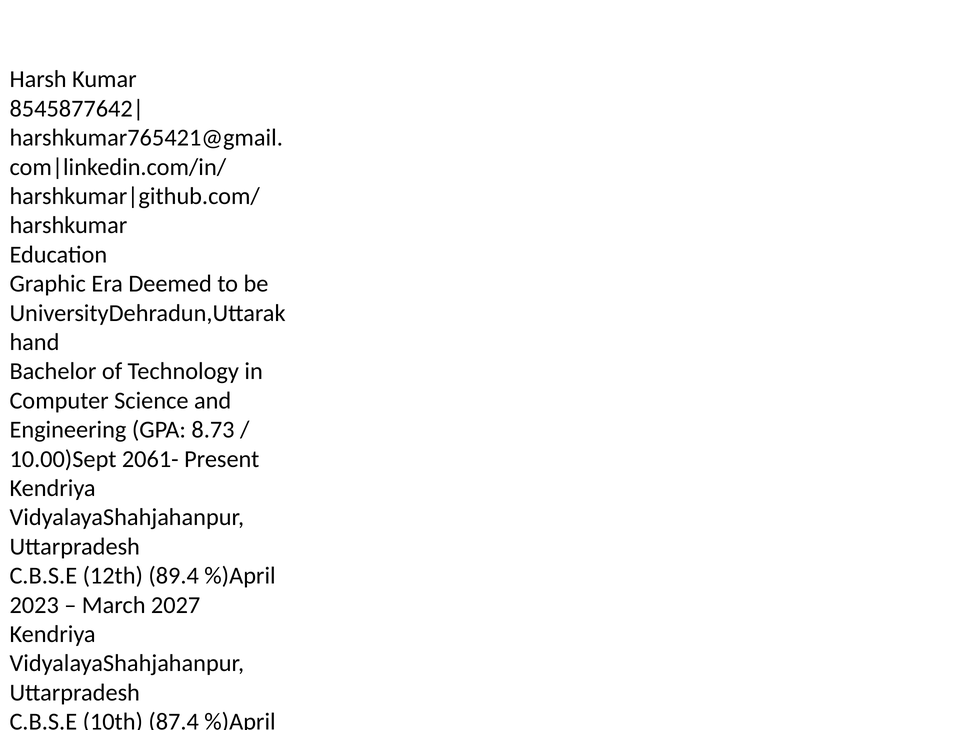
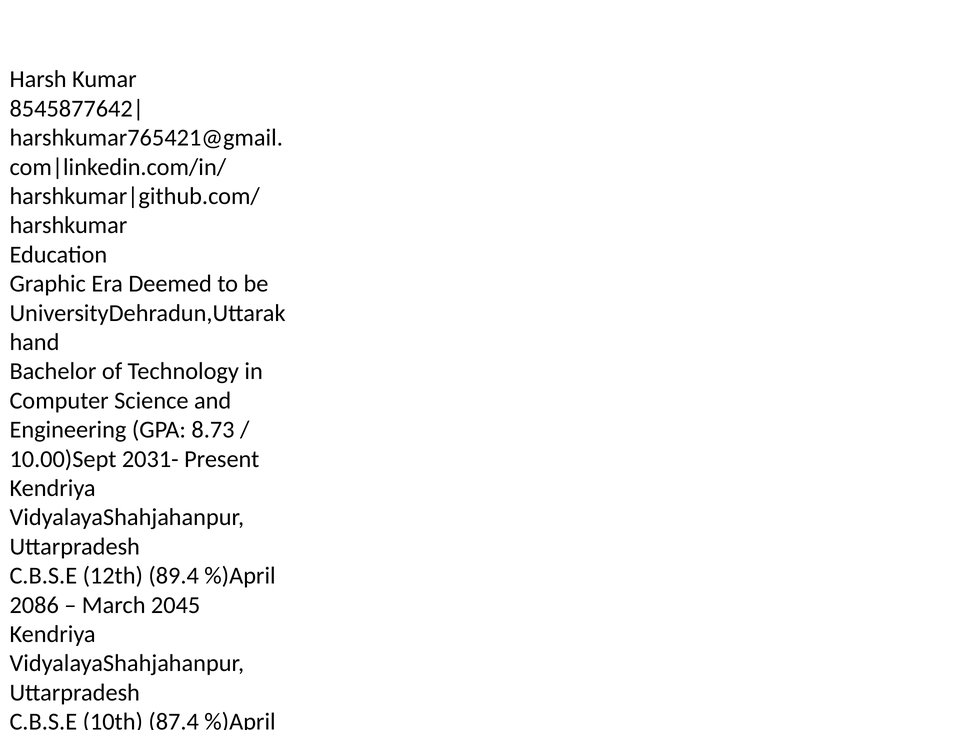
2061-: 2061- -> 2031- (150, 459)
2023: 2023 -> 2086 (34, 605)
2027: 2027 -> 2045 (176, 605)
